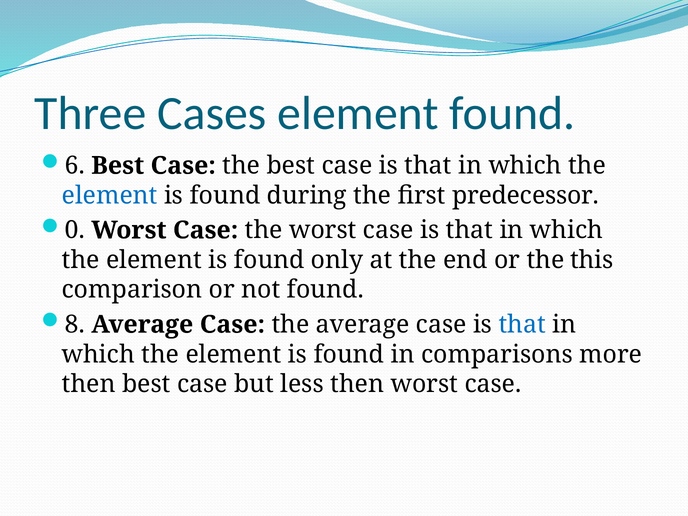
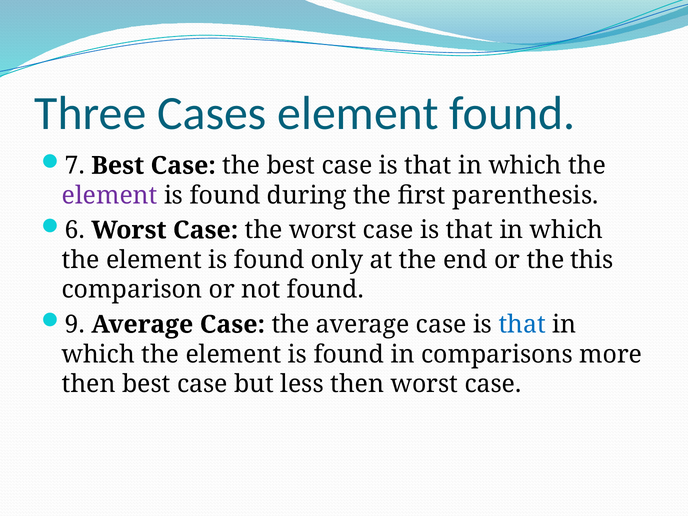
6: 6 -> 7 (75, 166)
element colour: blue -> purple (110, 195)
predecessor: predecessor -> parenthesis (525, 195)
0: 0 -> 6 (75, 230)
8: 8 -> 9 (75, 325)
